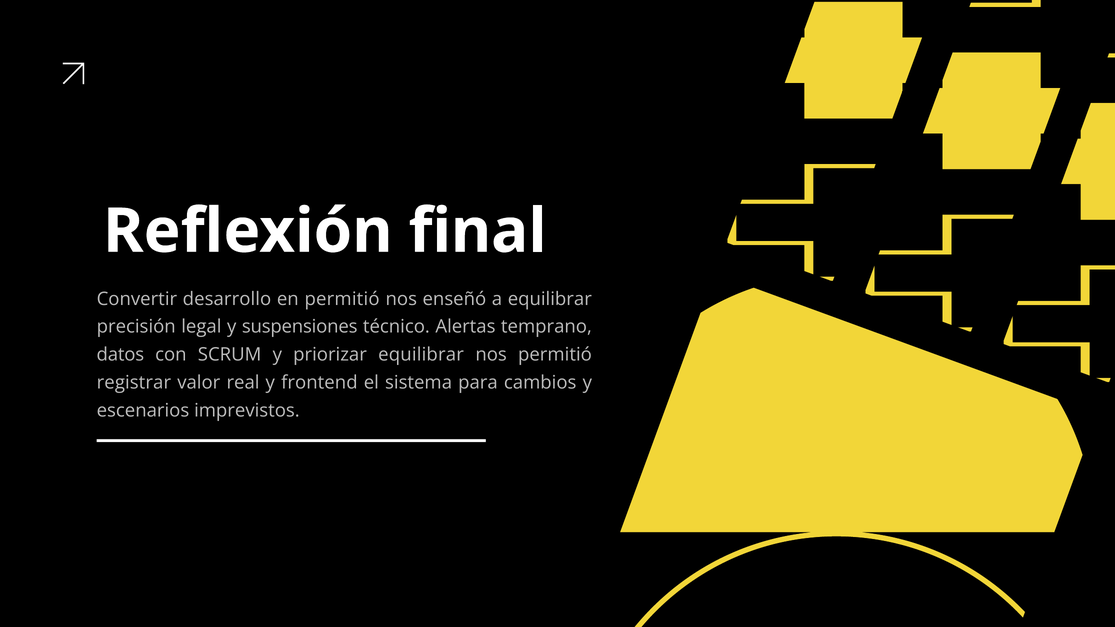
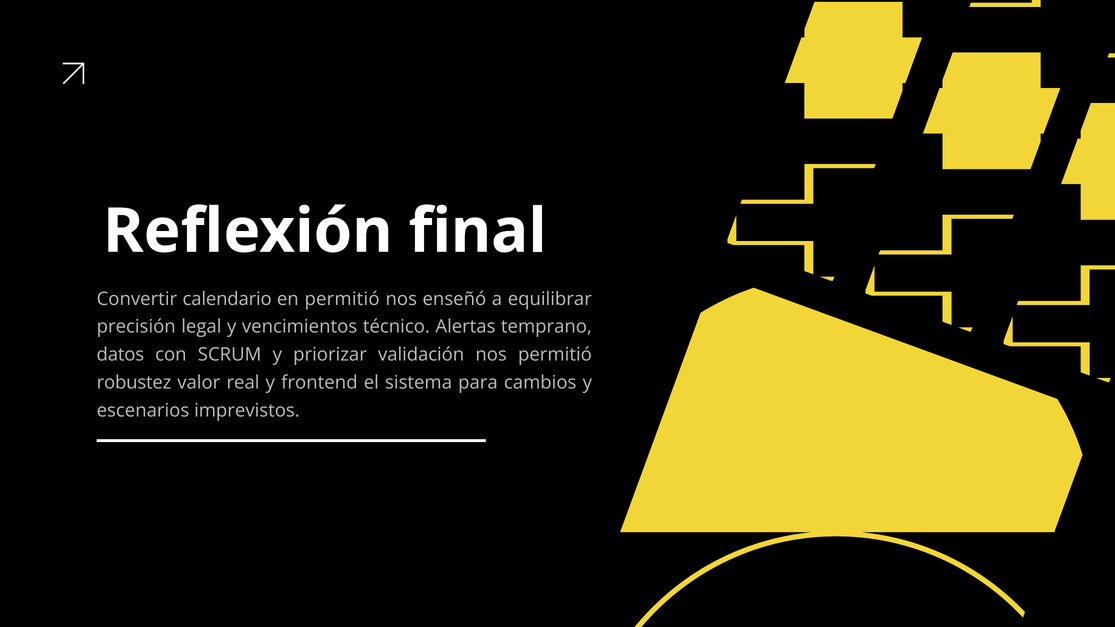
desarrollo: desarrollo -> calendario (227, 299)
suspensiones: suspensiones -> vencimientos (300, 327)
priorizar equilibrar: equilibrar -> validación (421, 355)
registrar: registrar -> robustez (134, 383)
